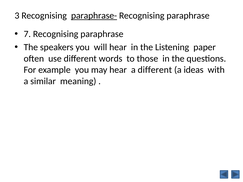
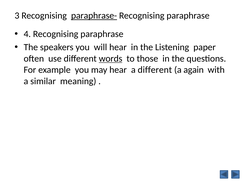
7: 7 -> 4 (27, 34)
words underline: none -> present (111, 59)
ideas: ideas -> again (194, 70)
